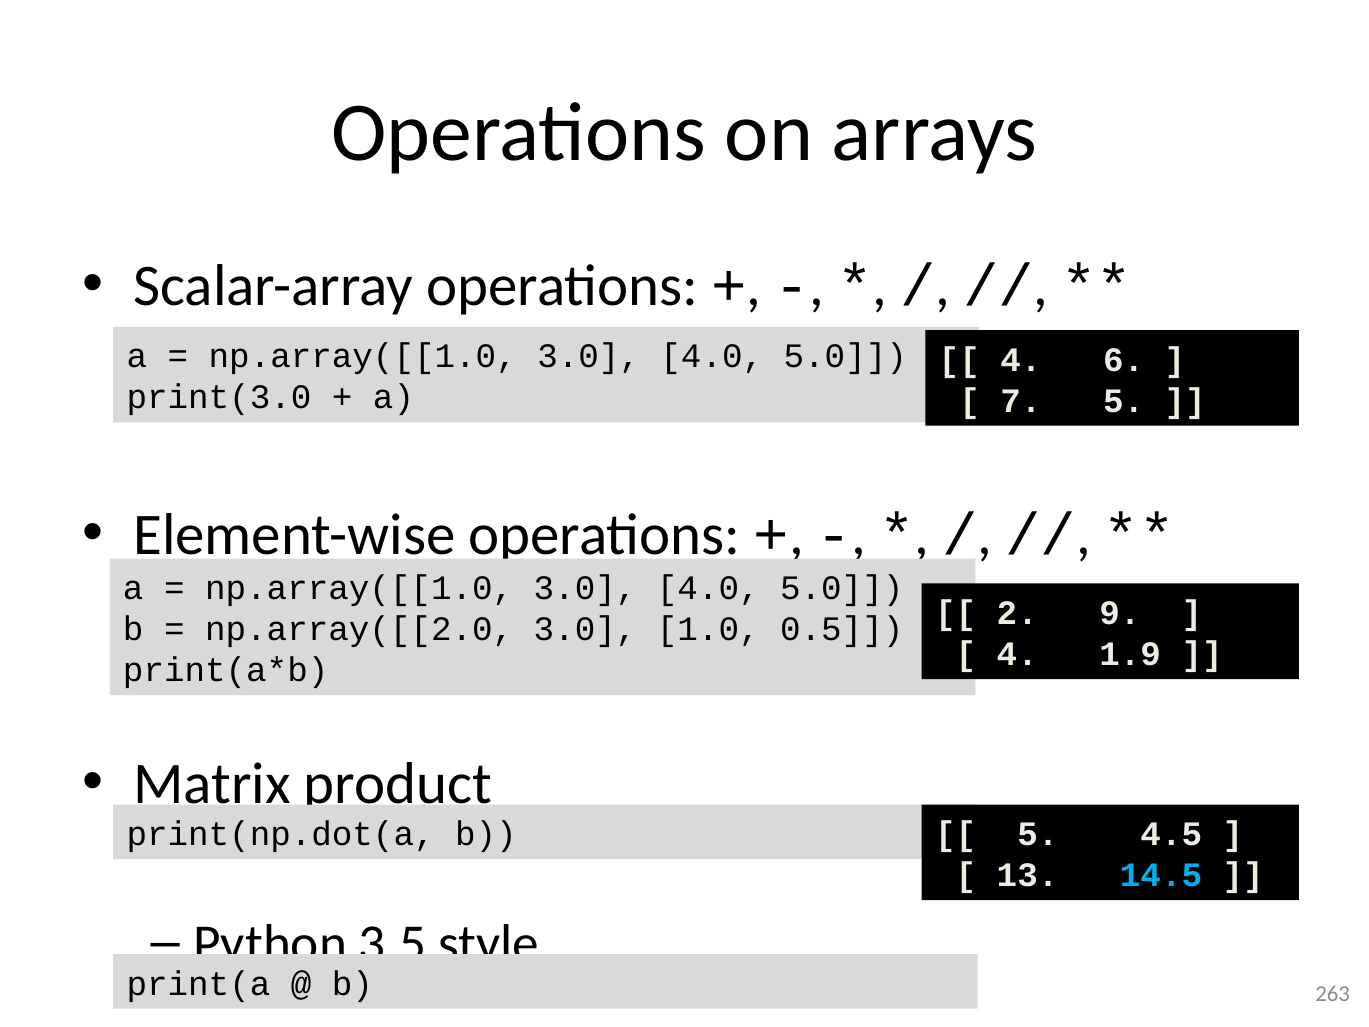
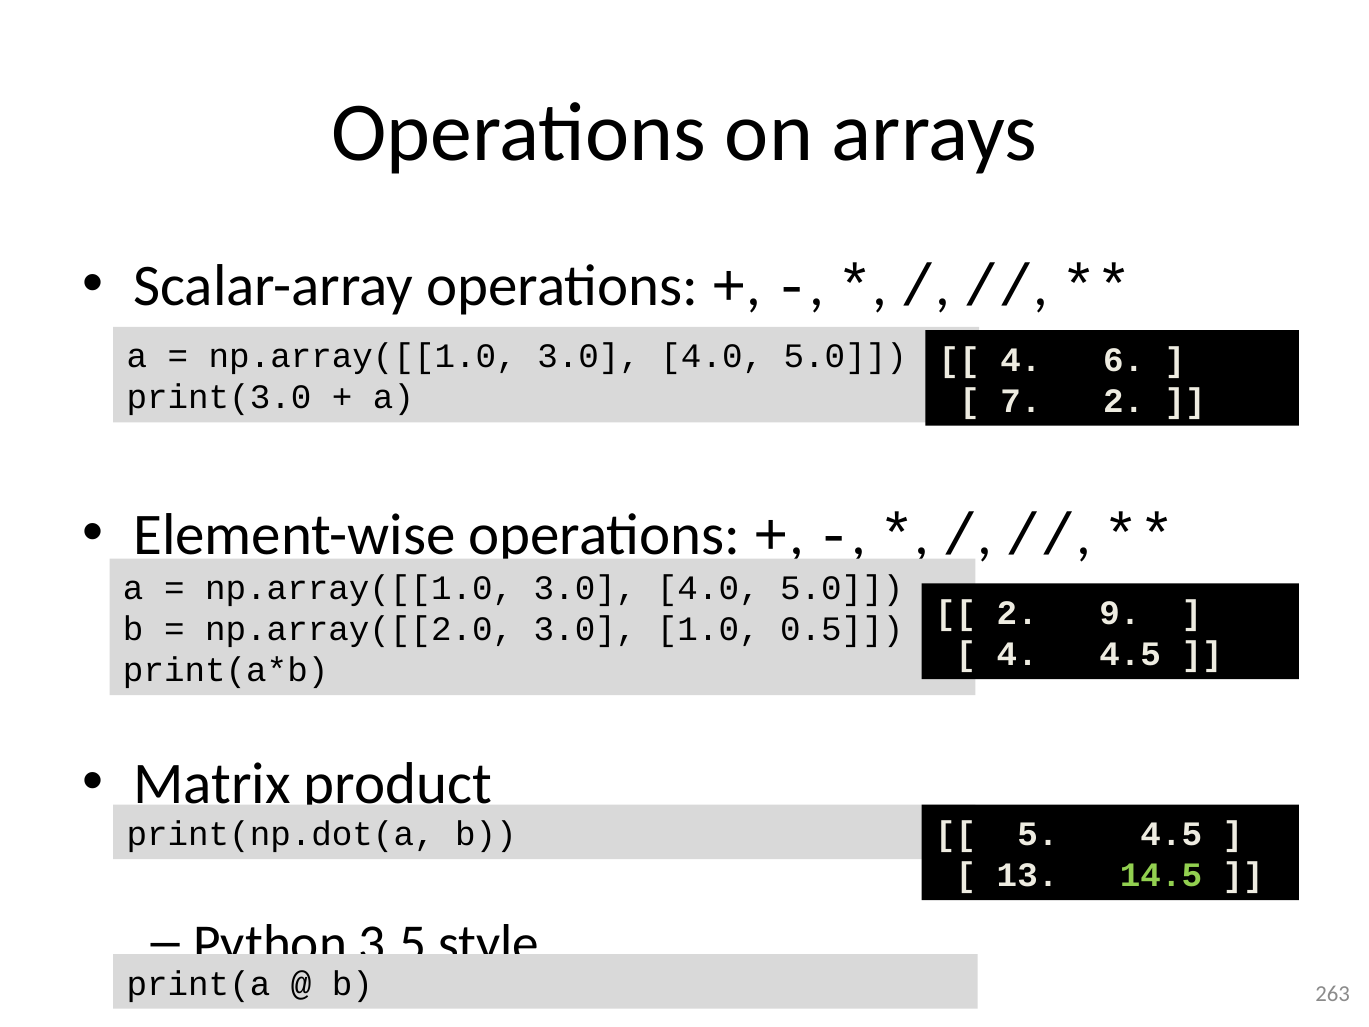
7 5: 5 -> 2 (1124, 401)
4 1.9: 1.9 -> 4.5 (1130, 654)
14.5 colour: light blue -> light green (1161, 875)
